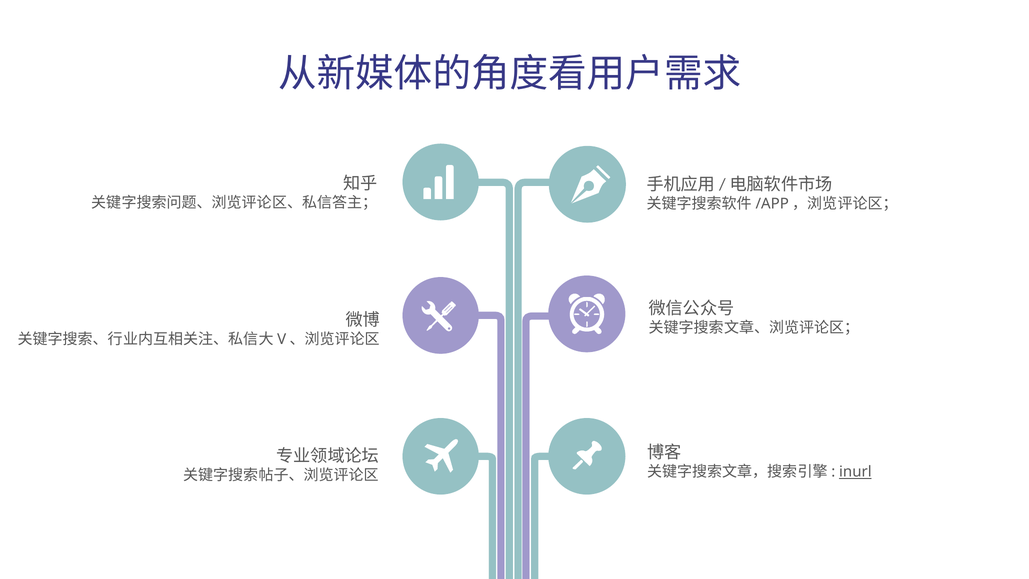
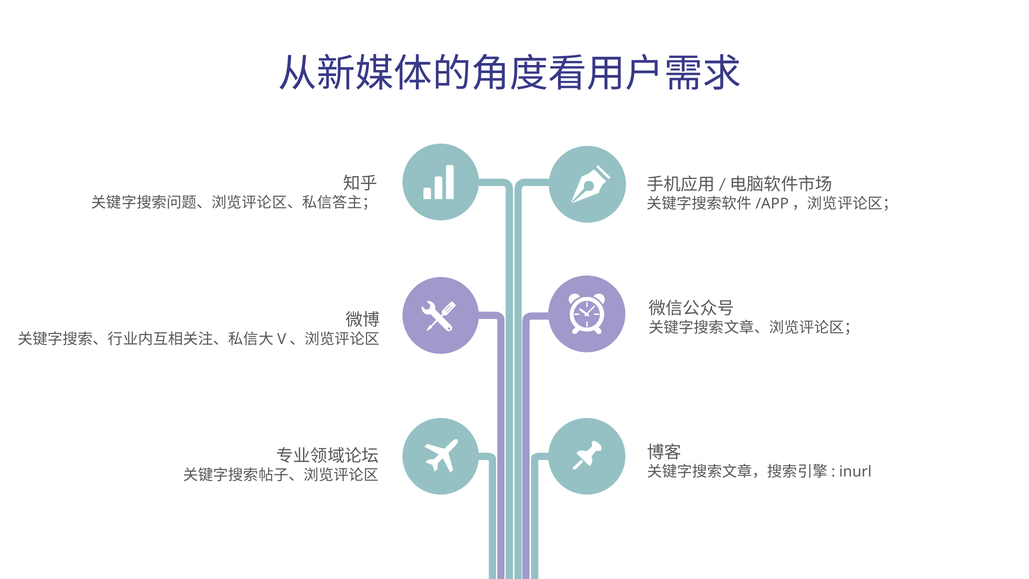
inurl underline: present -> none (855, 472)
